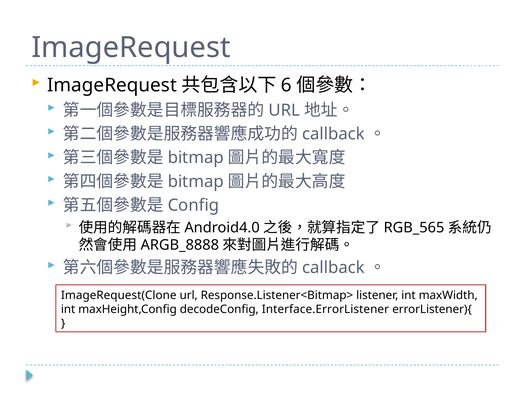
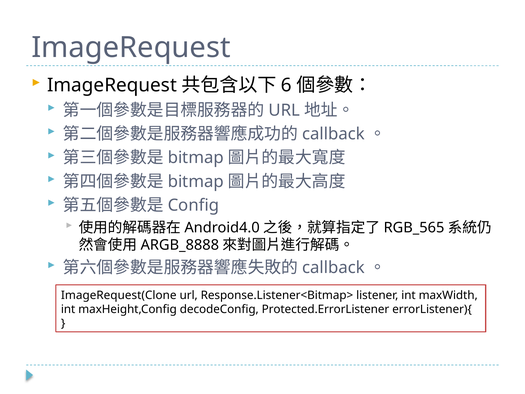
Interface.ErrorListener: Interface.ErrorListener -> Protected.ErrorListener (325, 309)
